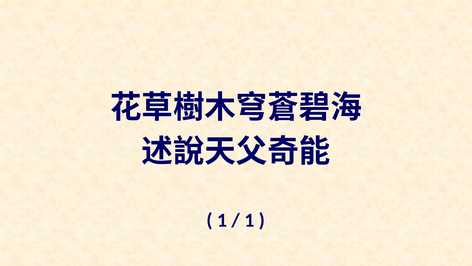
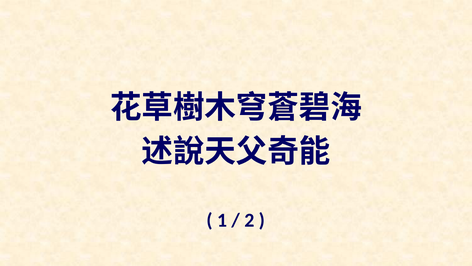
1: 1 -> 2 (249, 220)
